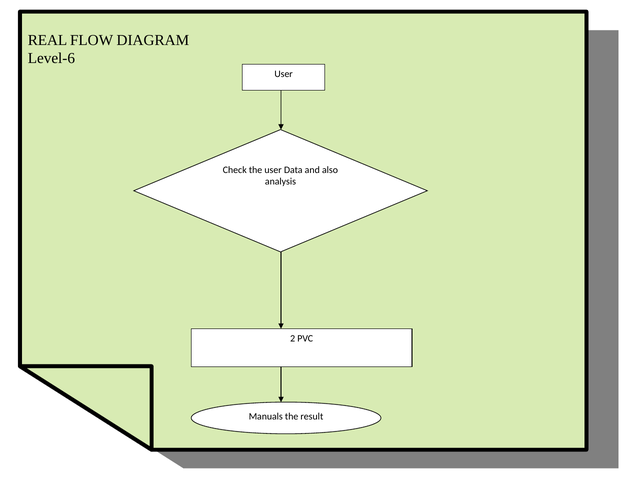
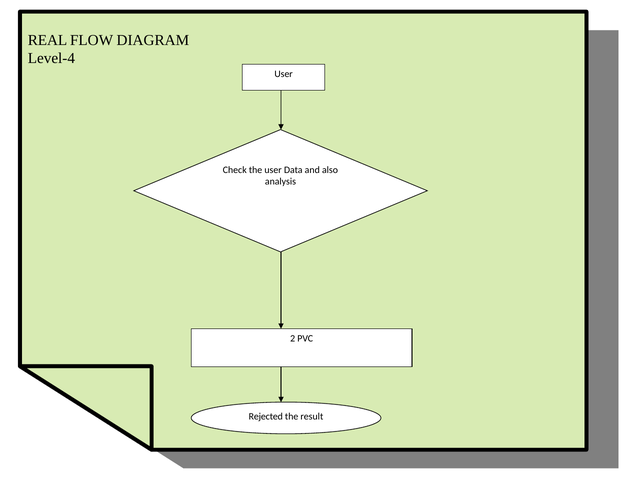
Level-6: Level-6 -> Level-4 (51, 58)
Manuals: Manuals -> Rejected (266, 416)
